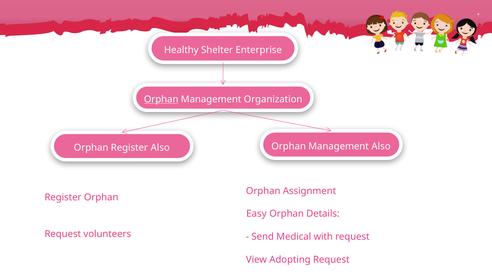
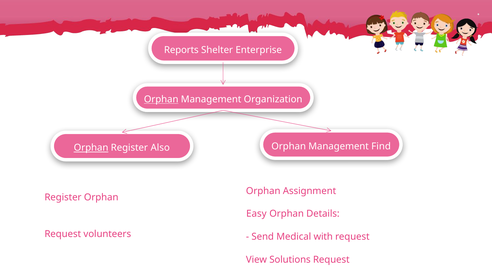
Healthy: Healthy -> Reports (181, 50)
Orphan underline: none -> present (91, 148)
Management Also: Also -> Find (381, 146)
Adopting: Adopting -> Solutions (290, 260)
